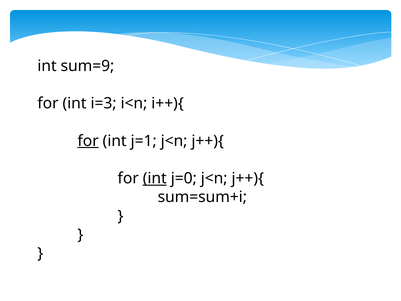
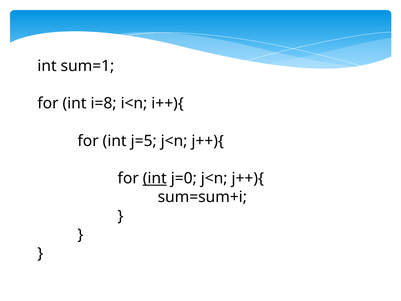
sum=9: sum=9 -> sum=1 (87, 66)
i=3: i=3 -> i=8 (104, 103)
for underline: present -> none (88, 141)
j=1: j=1 -> j=5 (144, 141)
